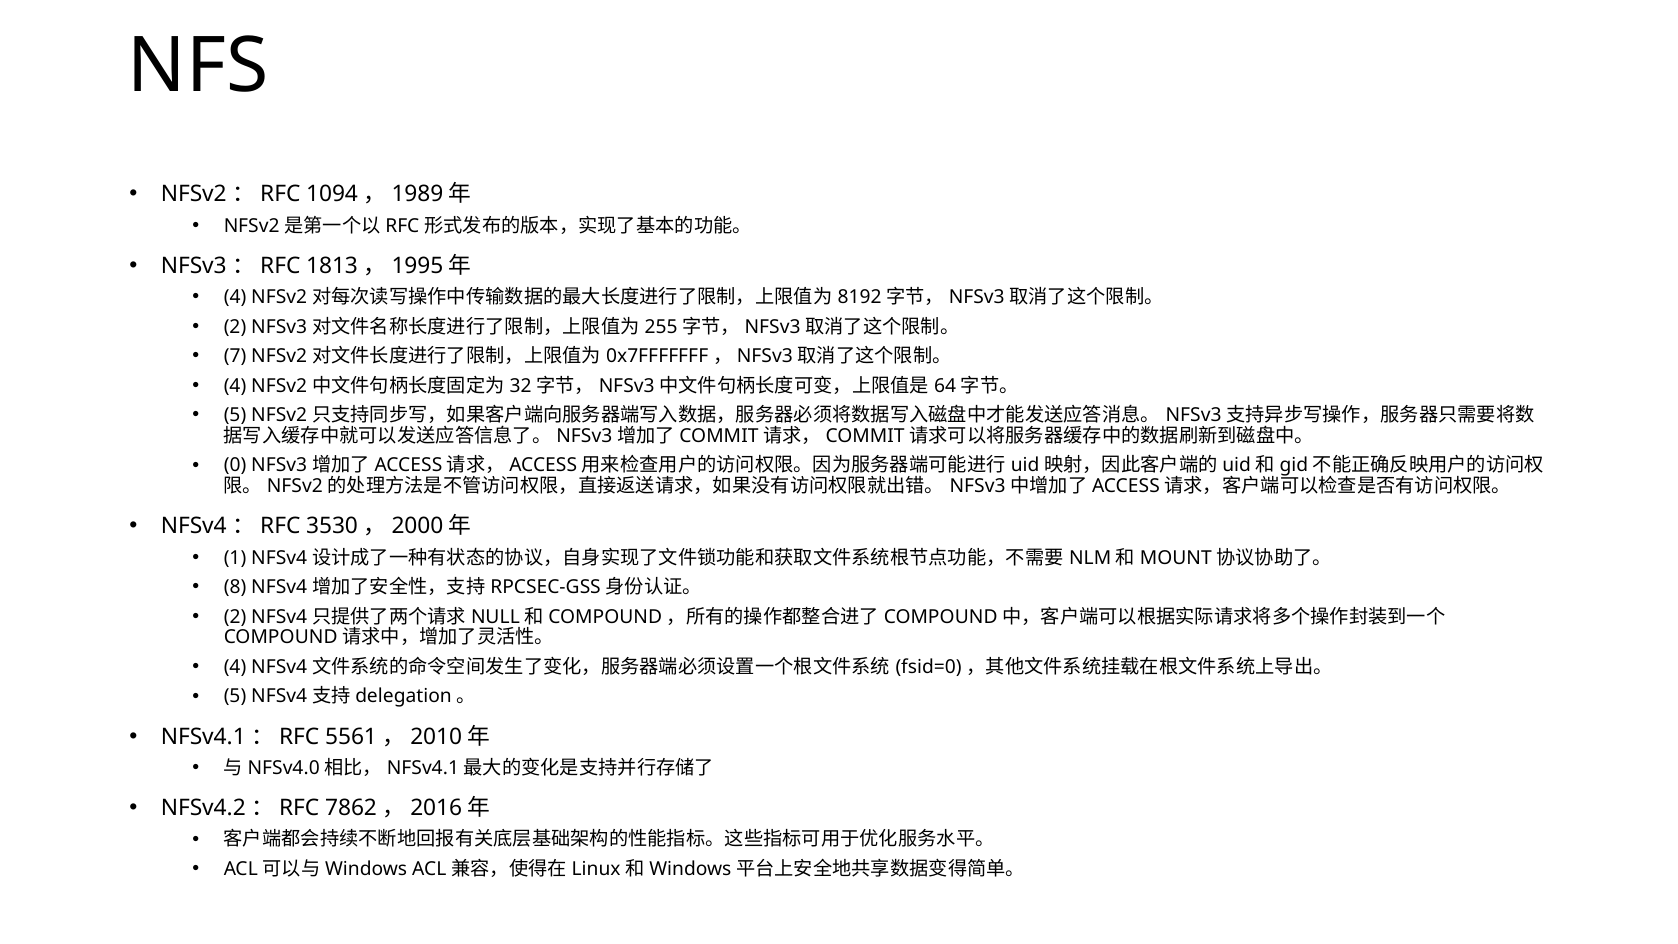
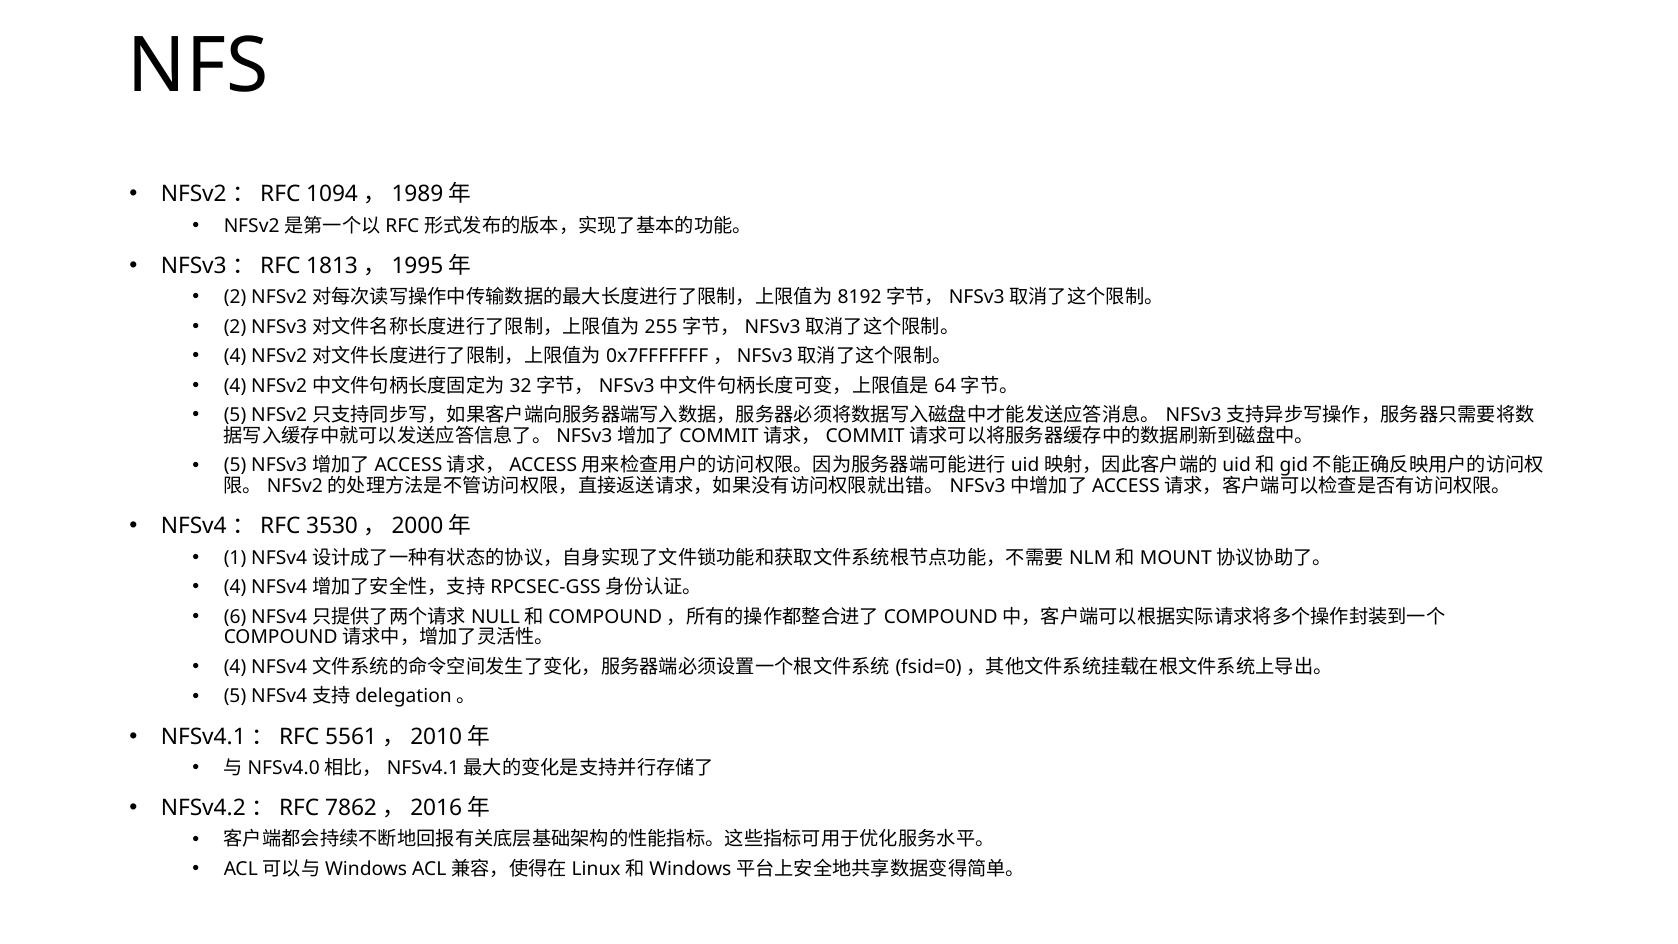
4: 4 -> 2 (235, 297)
7: 7 -> 4 (235, 356)
0: 0 -> 5 (235, 465)
8: 8 -> 4 (235, 587)
2: 2 -> 6 (235, 617)
